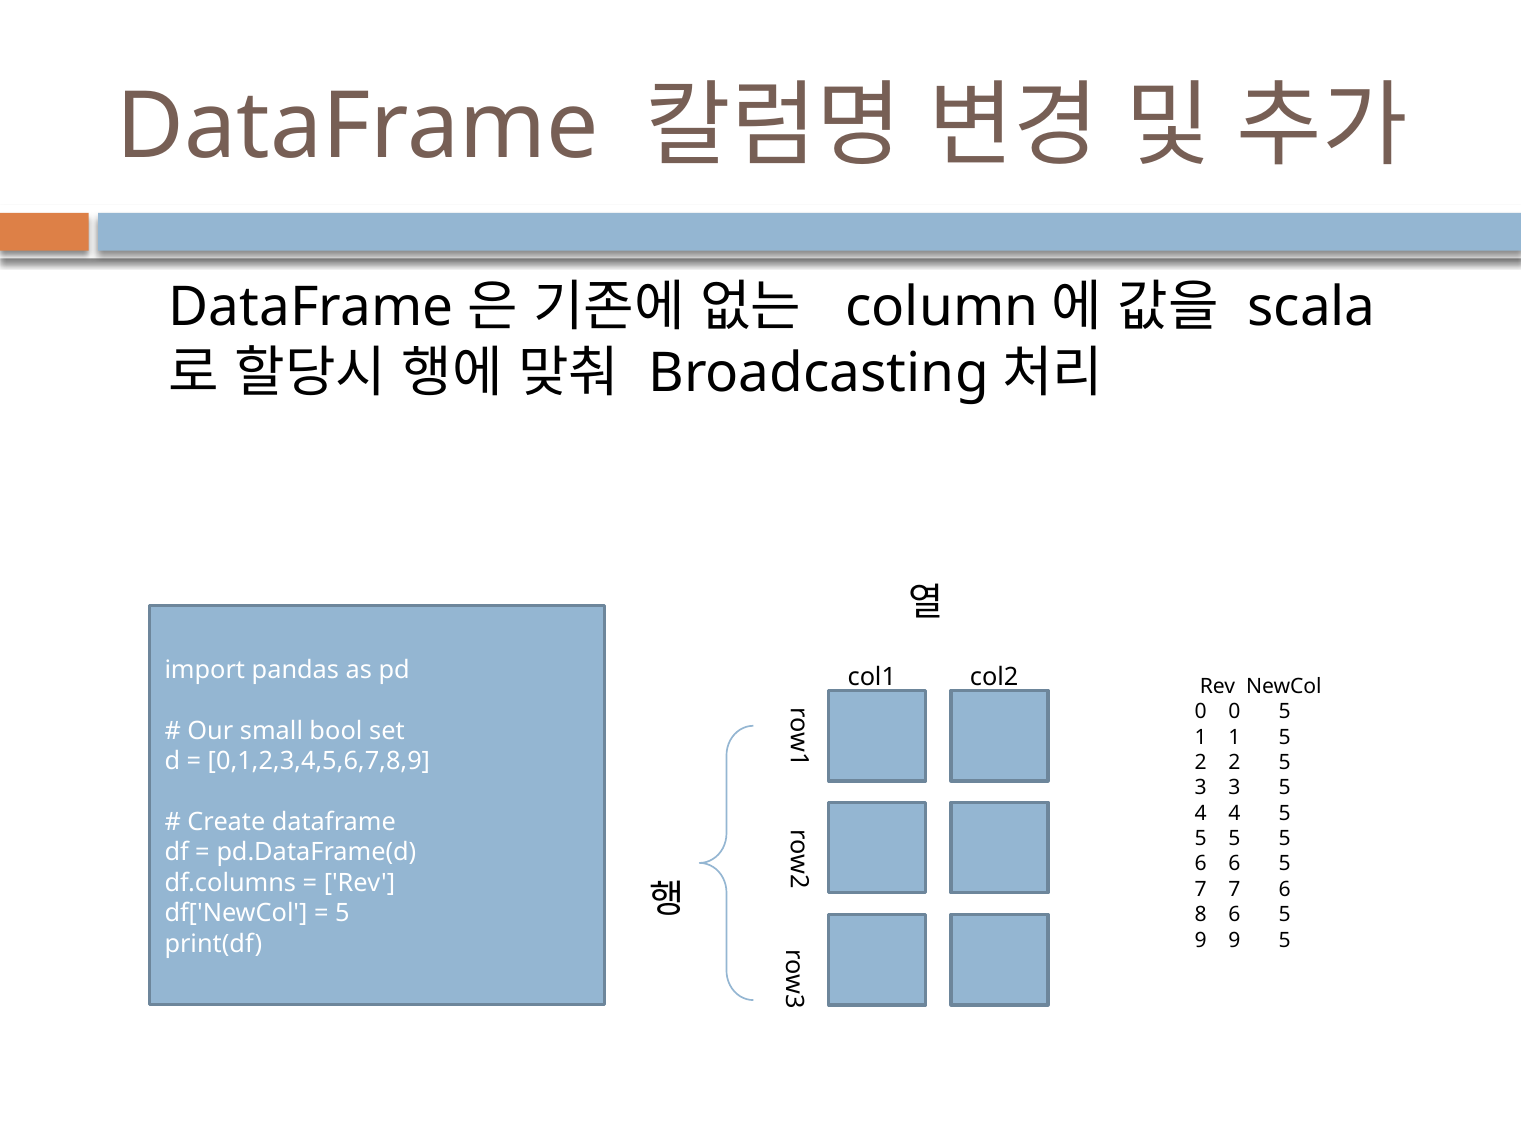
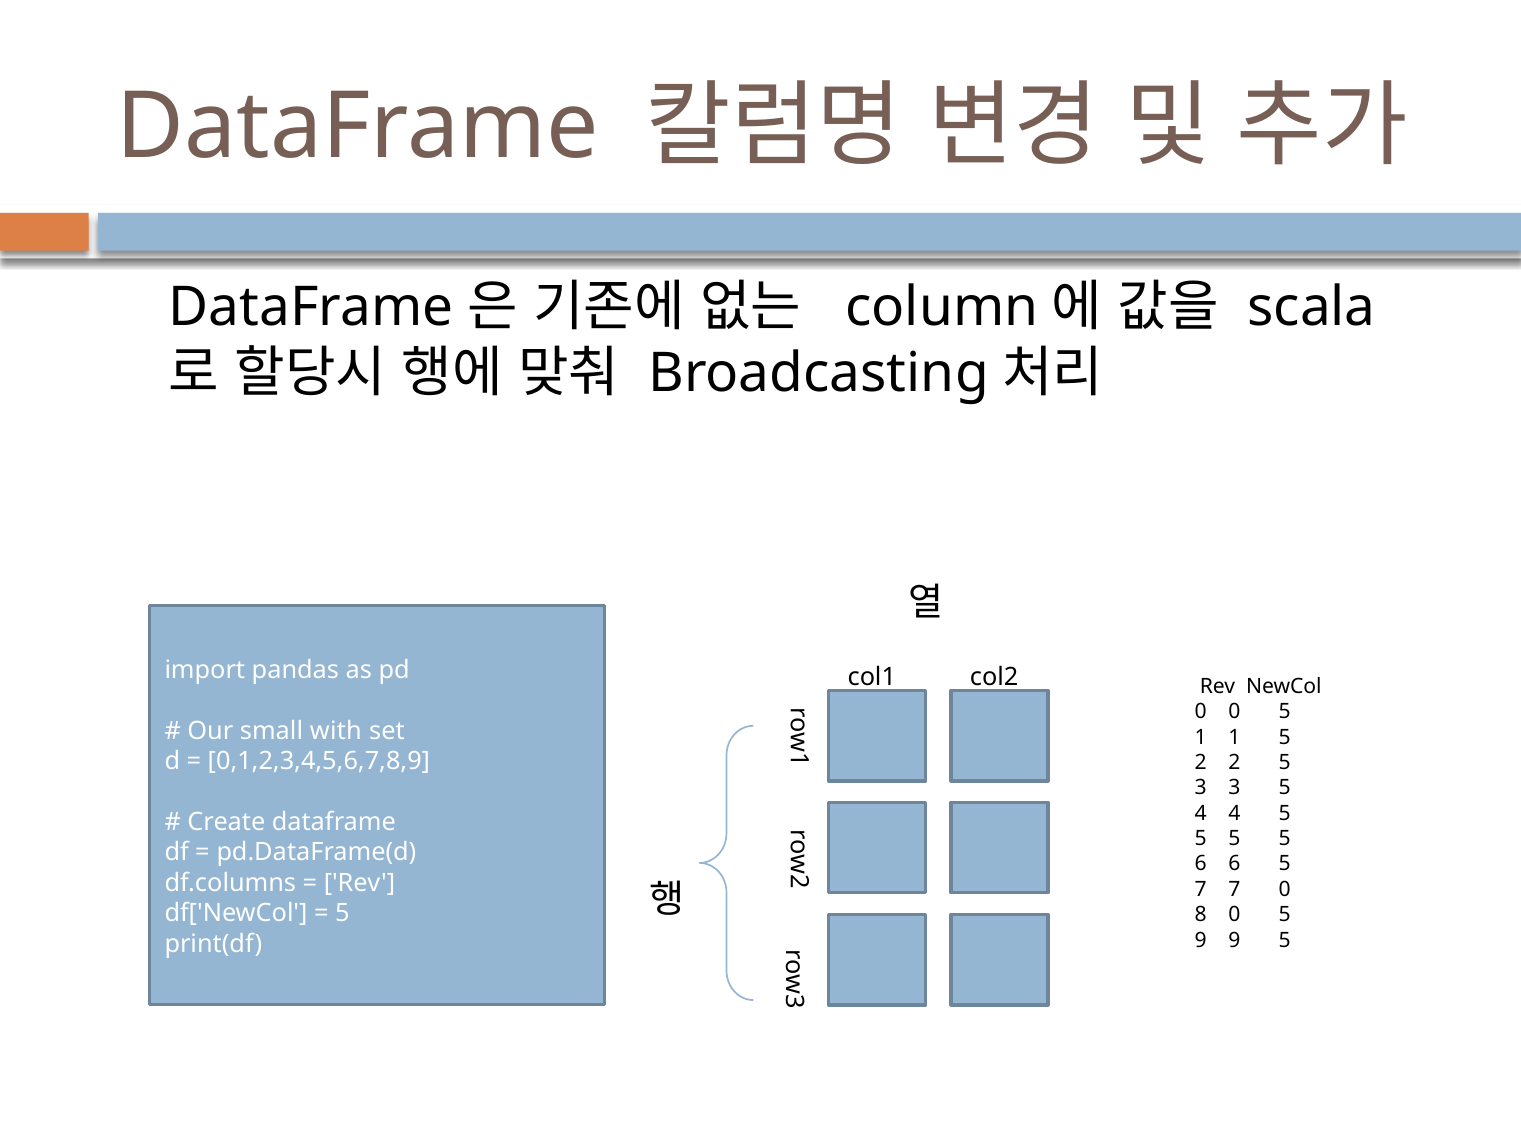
bool: bool -> with (336, 731)
7 6: 6 -> 0 (1285, 890)
8 6: 6 -> 0 (1234, 915)
